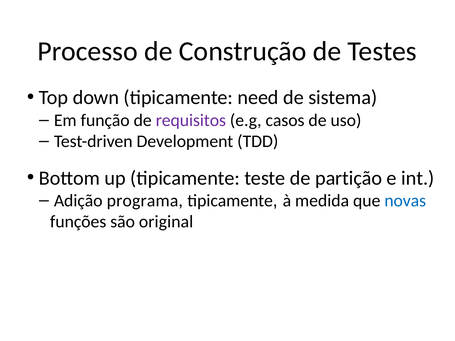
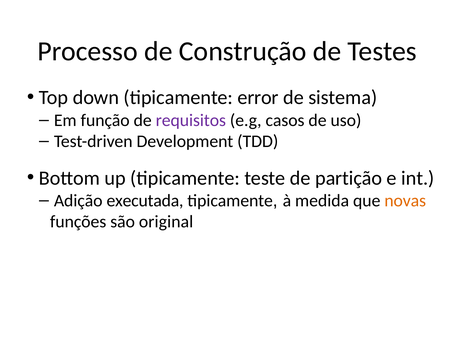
need: need -> error (258, 98)
programa: programa -> executada (145, 201)
novas colour: blue -> orange (405, 201)
